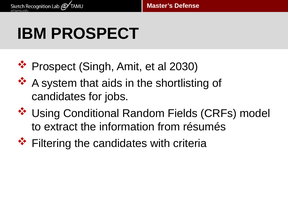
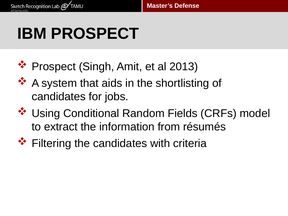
2030: 2030 -> 2013 (184, 67)
